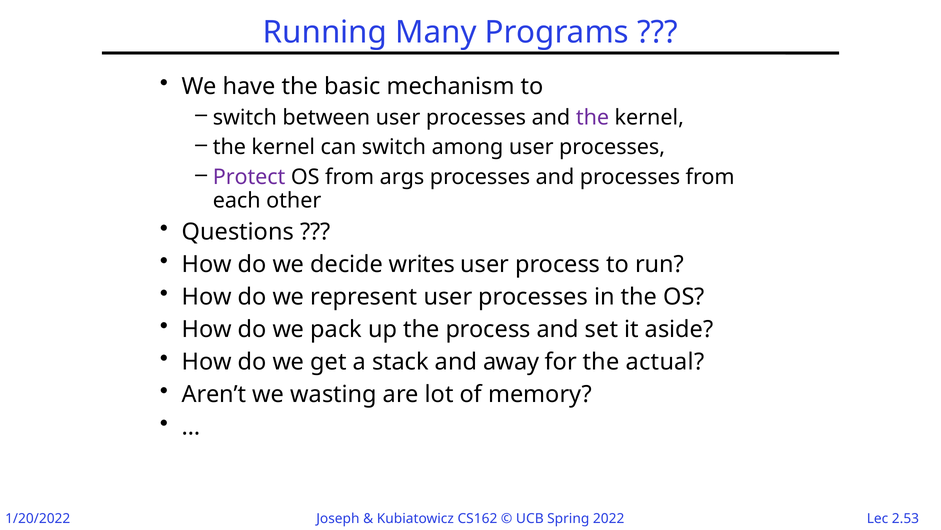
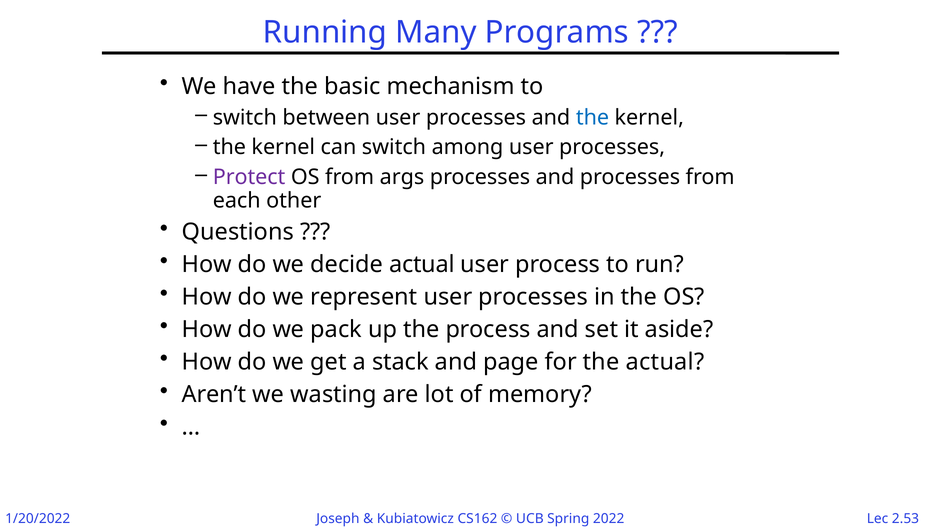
the colour: purple -> blue (593, 117)
decide writes: writes -> actual (422, 264)
away: away -> page (511, 361)
